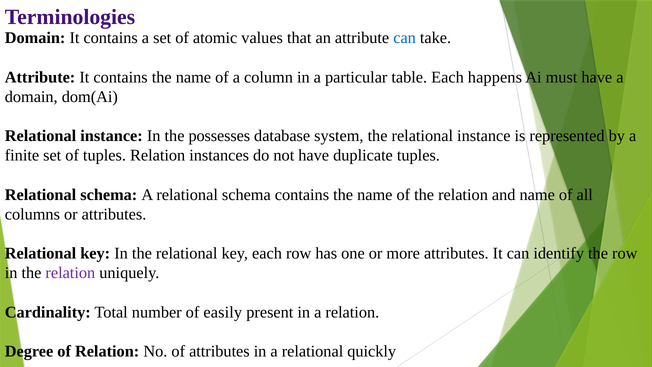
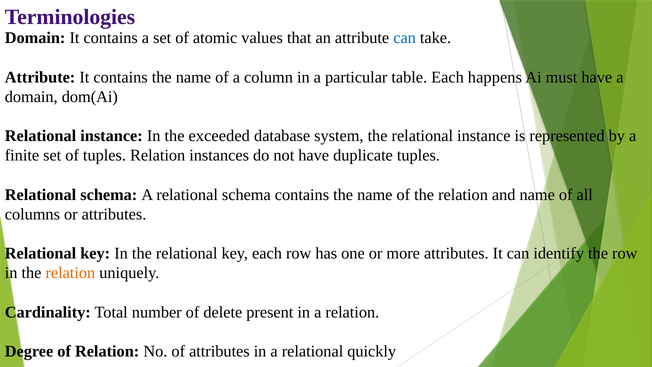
possesses: possesses -> exceeded (219, 136)
relation colour: purple -> orange (70, 273)
easily: easily -> delete (223, 312)
